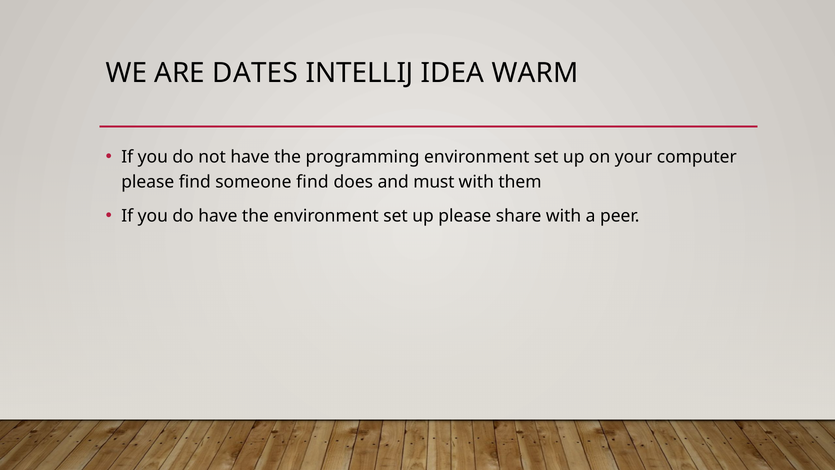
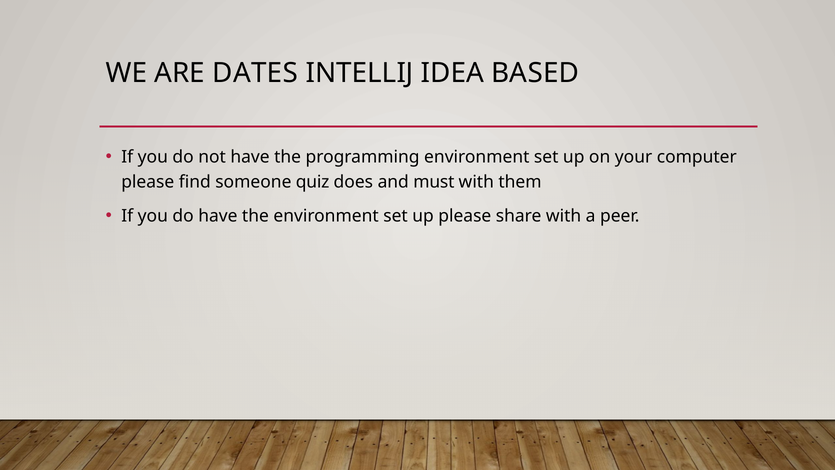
WARM: WARM -> BASED (535, 73)
someone find: find -> quiz (313, 182)
